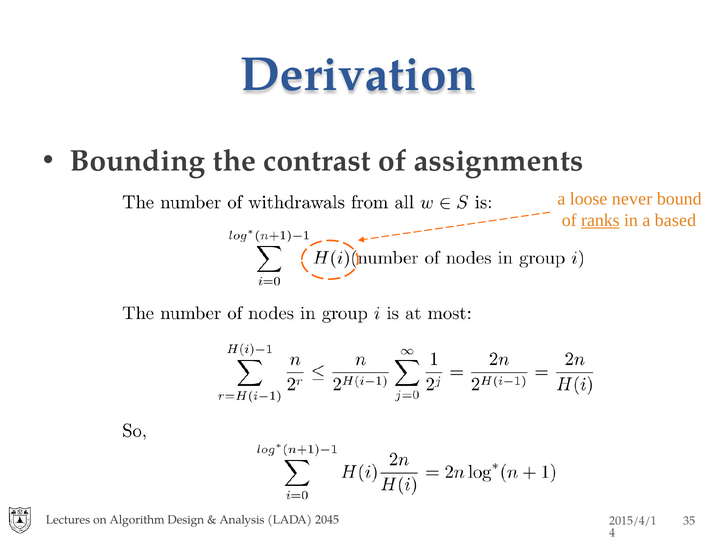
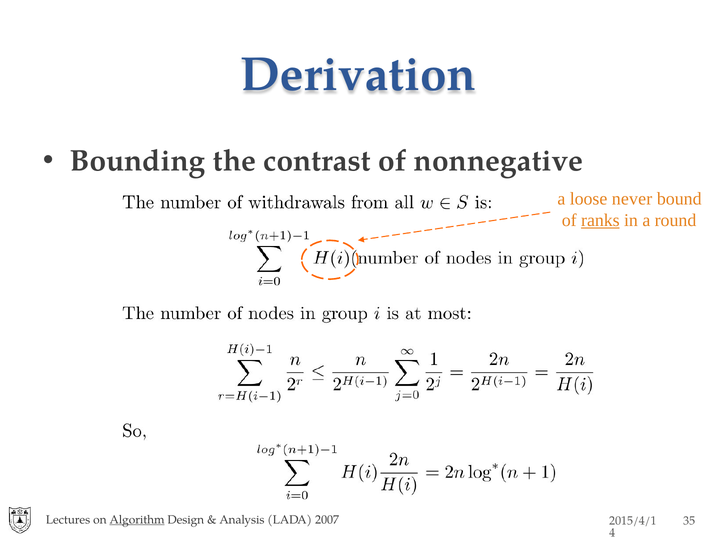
assignments: assignments -> nonnegative (499, 161)
based: based -> round (676, 220)
Algorithm underline: none -> present (137, 520)
2045: 2045 -> 2007 (327, 520)
